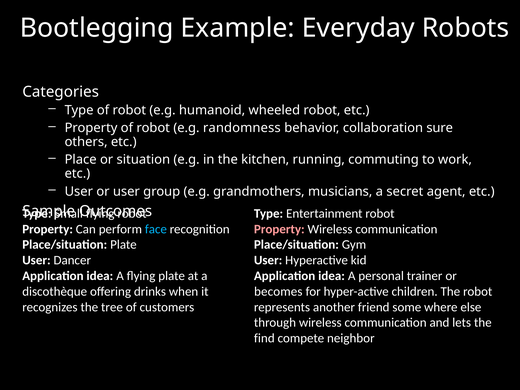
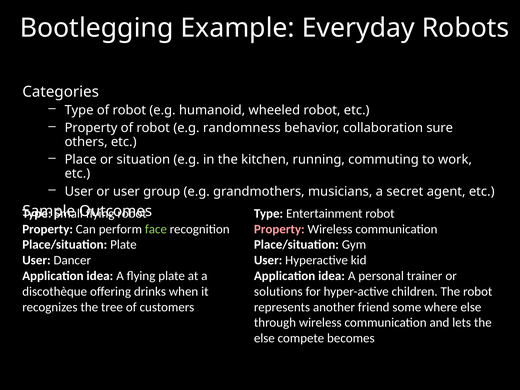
face colour: light blue -> light green (156, 229)
becomes: becomes -> solutions (278, 291)
find: find -> else (264, 338)
neighbor: neighbor -> becomes (351, 338)
